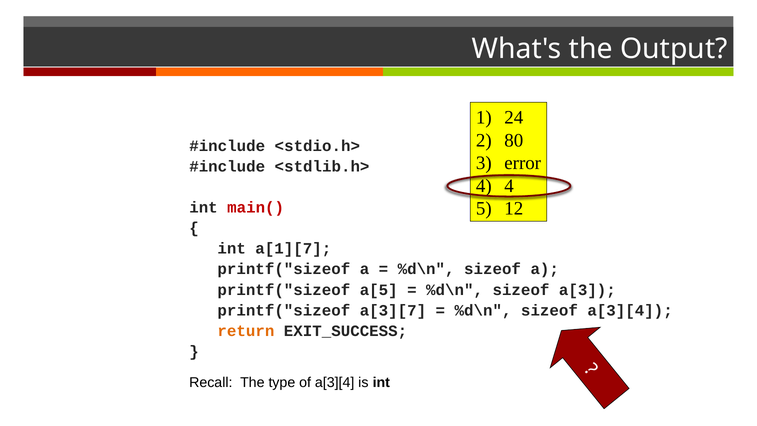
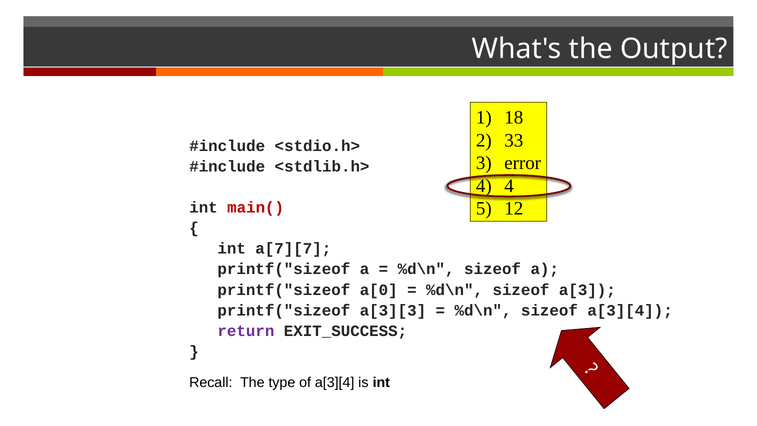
24: 24 -> 18 (514, 118)
80: 80 -> 33 (514, 140)
a[1][7: a[1][7 -> a[7][7 (293, 249)
a[5: a[5 -> a[0 (379, 290)
a[3][7: a[3][7 -> a[3][3 (393, 310)
return colour: orange -> purple (246, 331)
